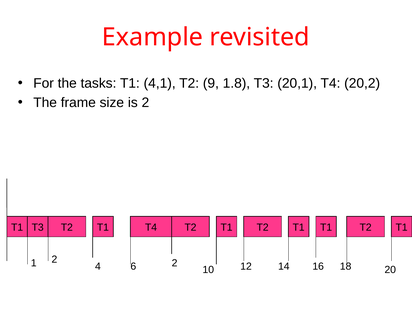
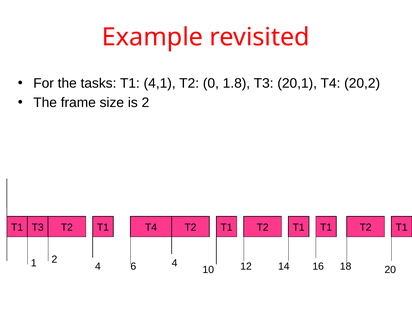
9: 9 -> 0 (211, 83)
4 2: 2 -> 4 (175, 263)
